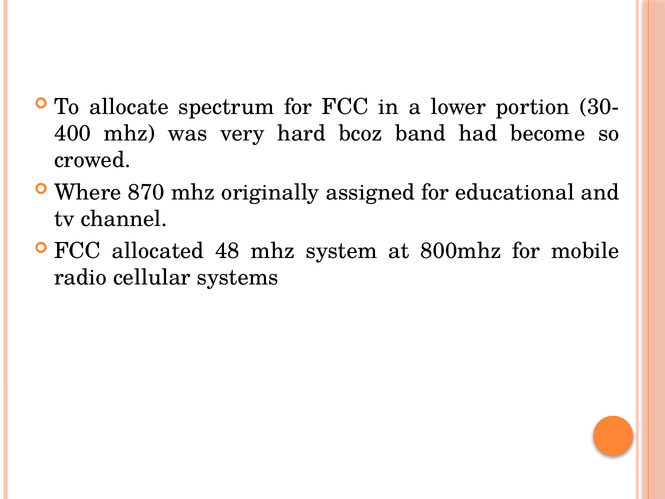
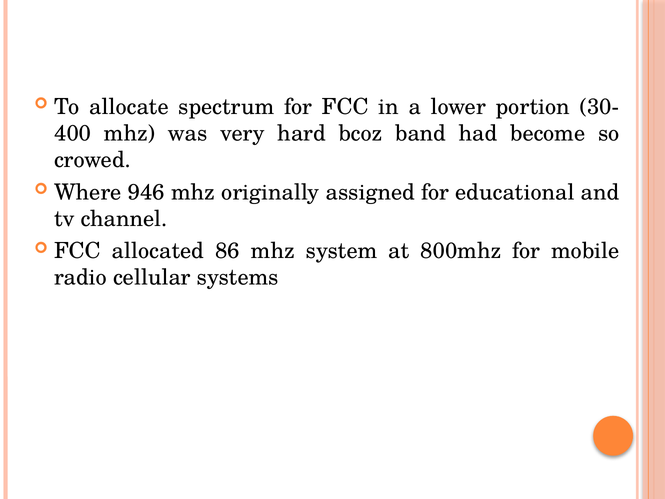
870: 870 -> 946 (146, 192)
48: 48 -> 86 (227, 251)
